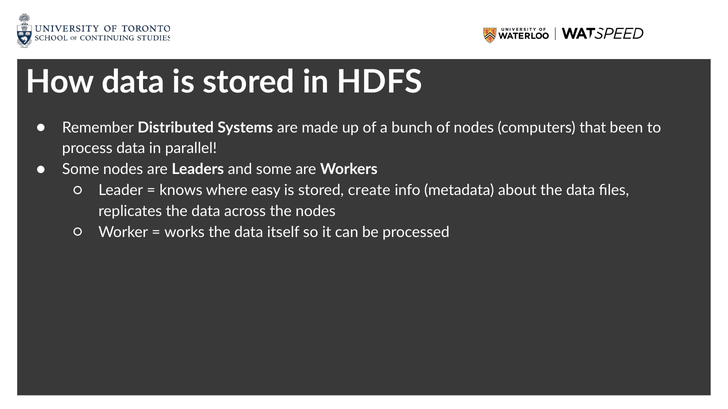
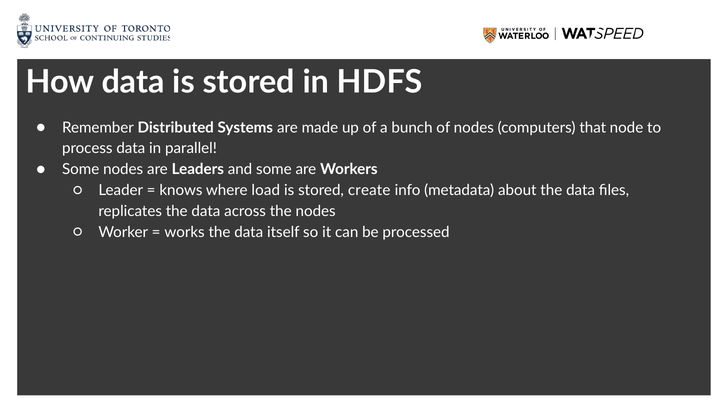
been: been -> node (626, 128)
easy: easy -> load (266, 190)
